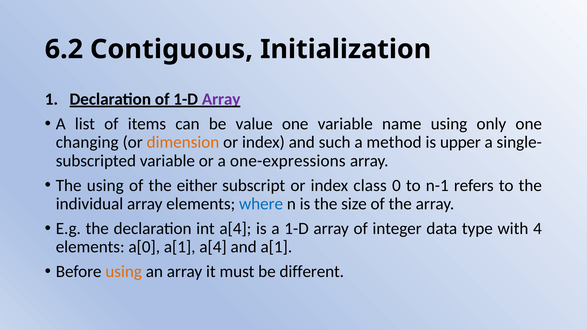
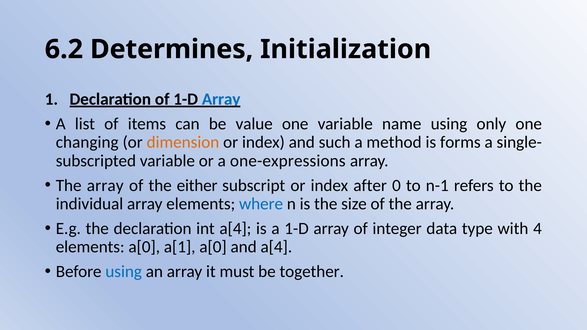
Contiguous: Contiguous -> Determines (172, 49)
Array colour: purple -> blue (221, 99)
upper: upper -> forms (460, 142)
using: using -> array (105, 185)
class: class -> after (370, 185)
a[1 a[4: a[4 -> a[0 (213, 247)
and a[1: a[1 -> a[4 (276, 247)
using colour: orange -> blue (124, 272)
different: different -> together (312, 272)
